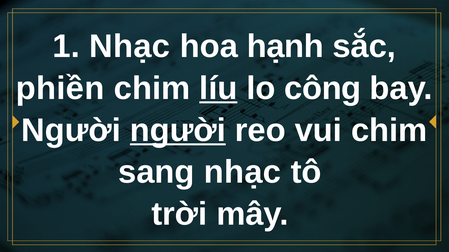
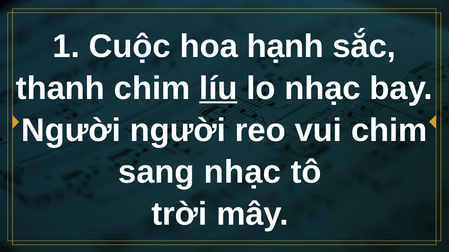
1 Nhạc: Nhạc -> Cuộc (130, 46)
phiền: phiền -> thanh (60, 88)
lo công: công -> nhạc (323, 88)
người underline: present -> none (178, 131)
